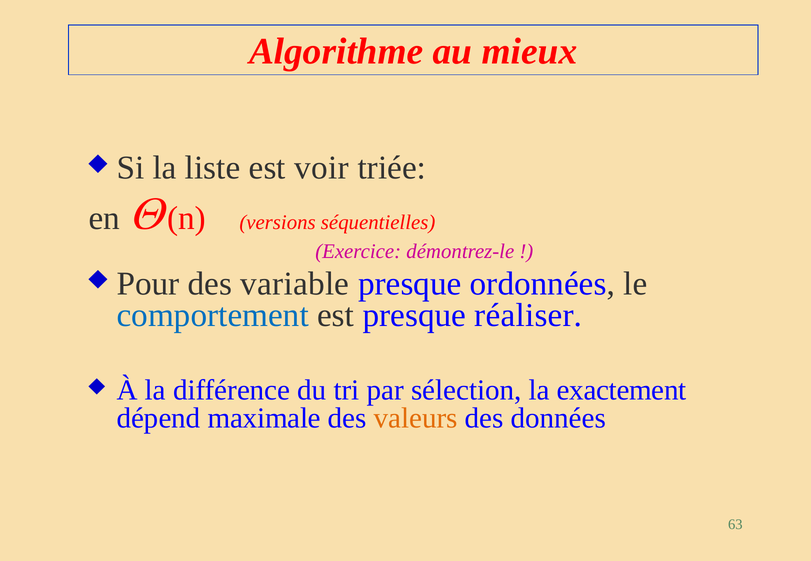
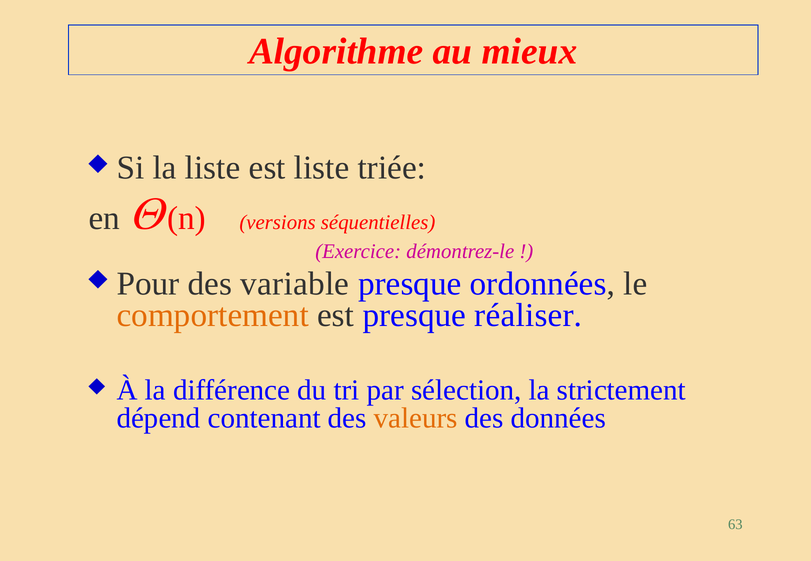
est voir: voir -> liste (322, 168)
comportement colour: blue -> orange (213, 316)
exactement: exactement -> strictement (621, 390)
maximale: maximale -> contenant (264, 418)
